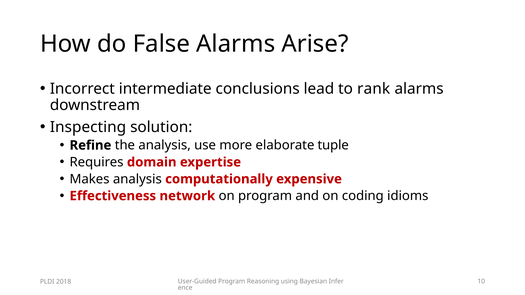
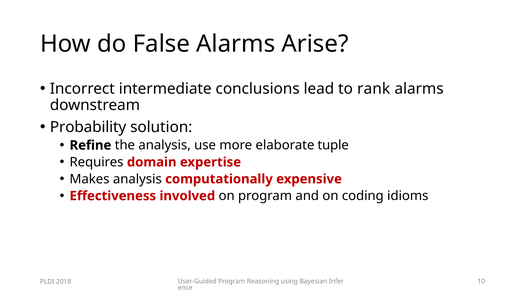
Inspecting: Inspecting -> Probability (88, 127)
network: network -> involved (187, 196)
